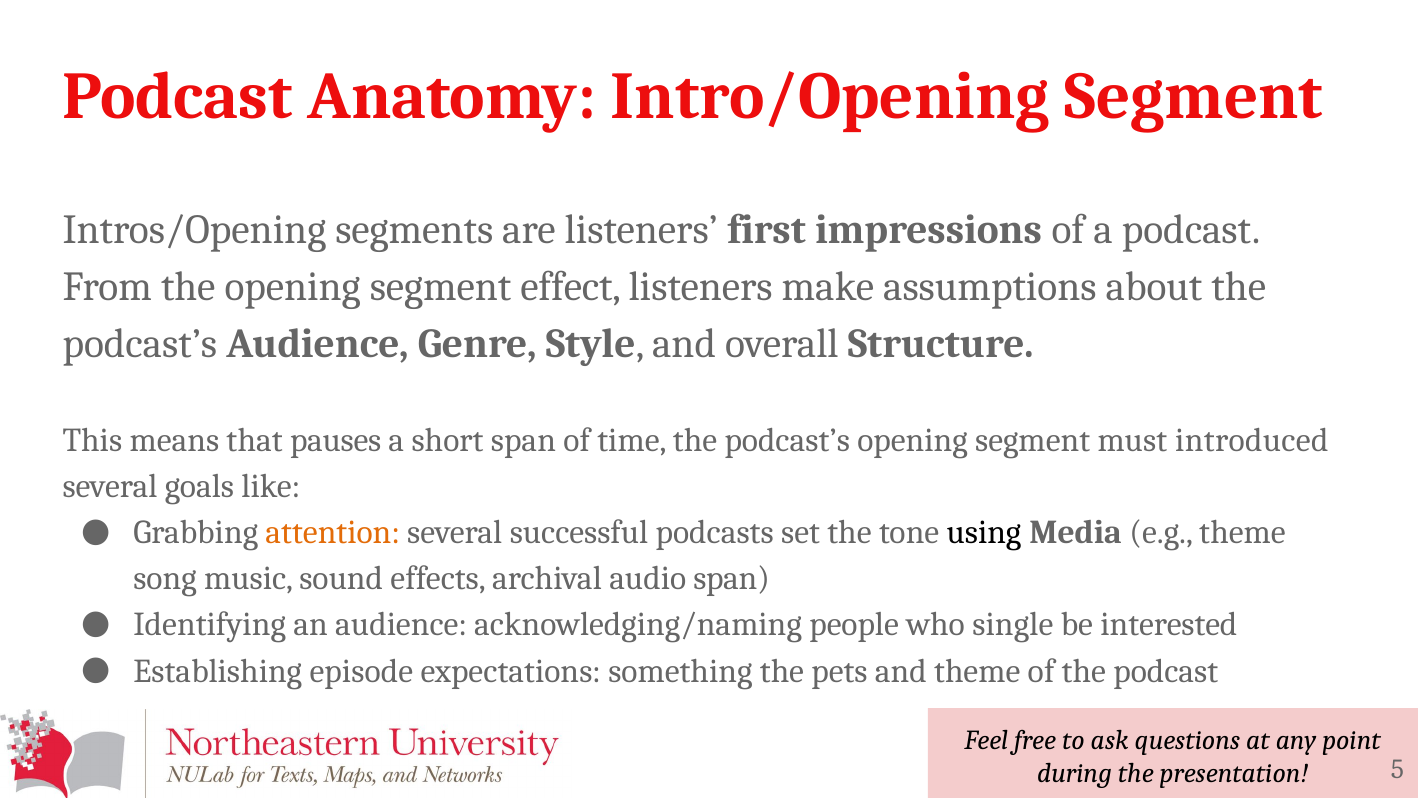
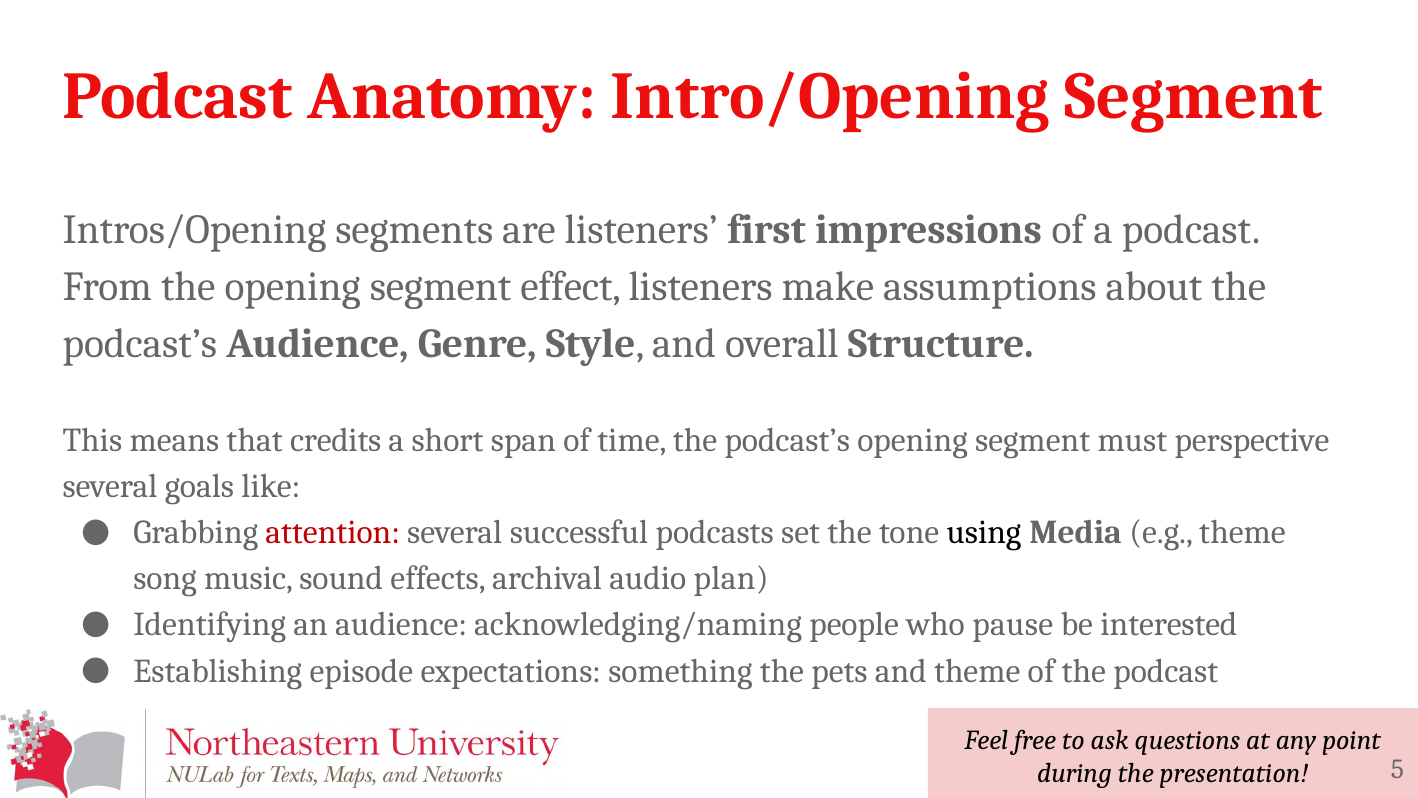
pauses: pauses -> credits (336, 440)
introduced: introduced -> perspective (1252, 440)
attention colour: orange -> red (333, 532)
audio span: span -> plan (731, 578)
single: single -> pause (1013, 625)
